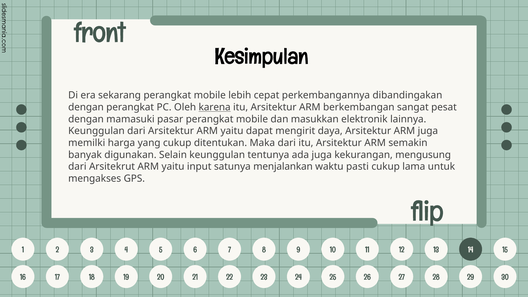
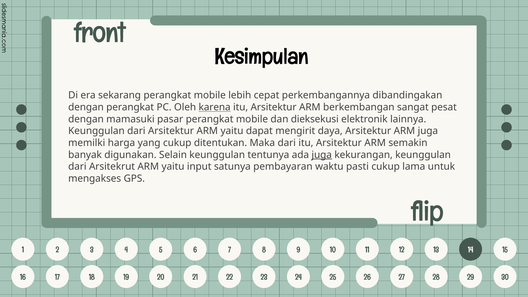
masukkan: masukkan -> dieksekusi (315, 119)
juga underline: none -> present (322, 155)
kekurangan mengusung: mengusung -> keunggulan (423, 155)
menjalankan: menjalankan -> pembayaran (283, 167)
